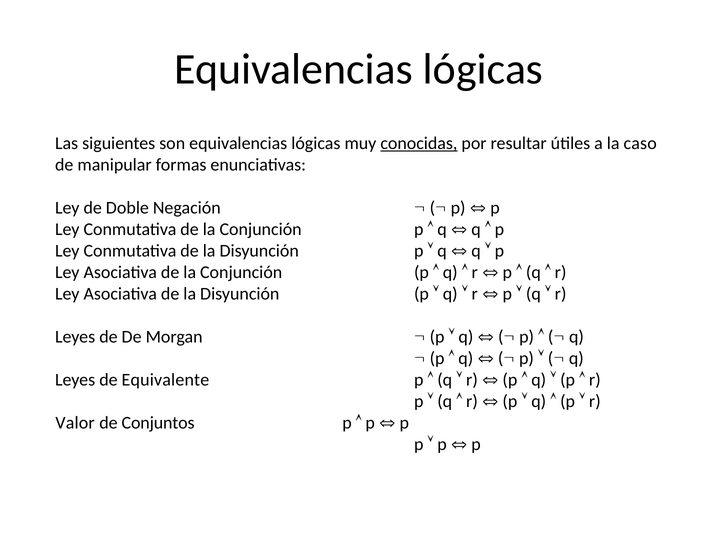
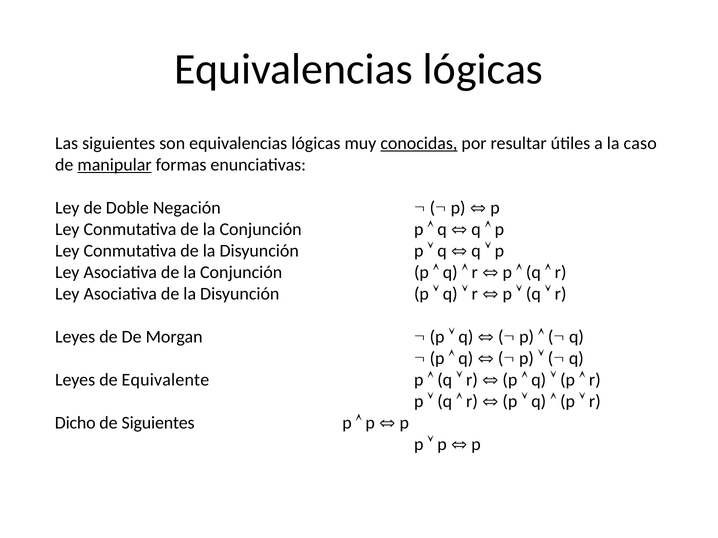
manipular underline: none -> present (115, 165)
Valor: Valor -> Dicho (75, 423)
de Conjuntos: Conjuntos -> Siguientes (158, 423)
